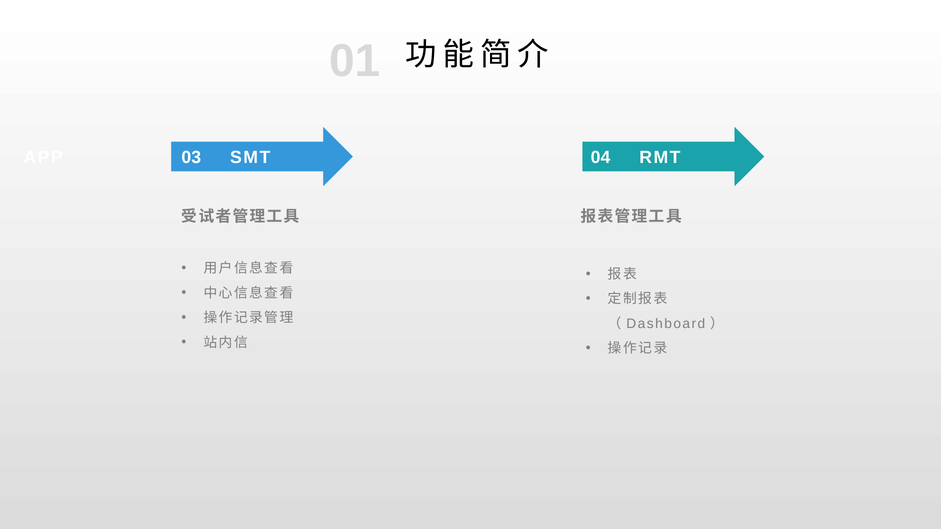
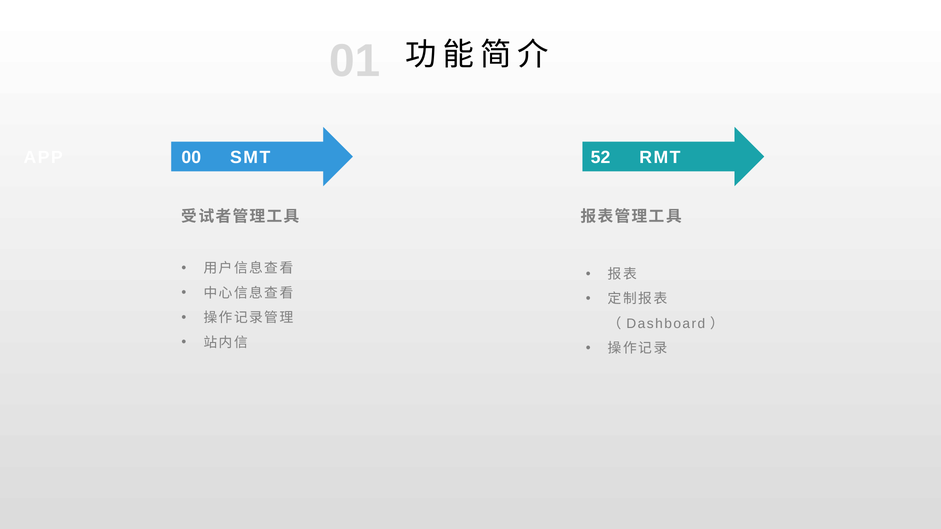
03: 03 -> 00 (191, 158)
04: 04 -> 52 (601, 158)
